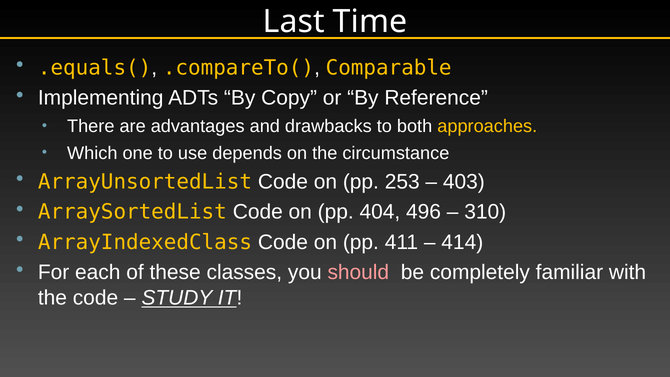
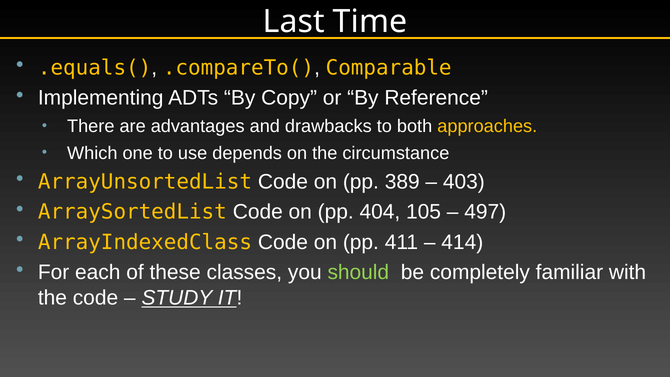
253: 253 -> 389 (402, 182)
496: 496 -> 105 (424, 212)
310: 310 -> 497 (485, 212)
should colour: pink -> light green (358, 272)
